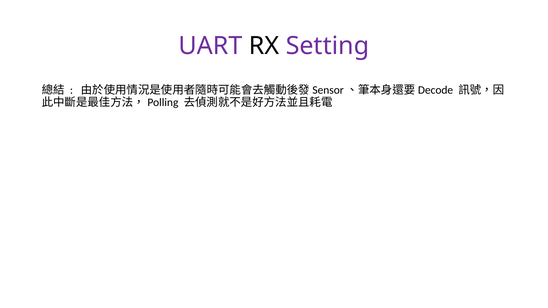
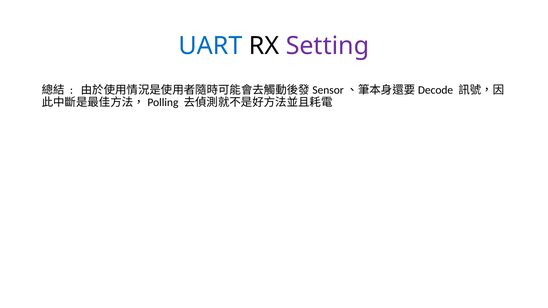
UART colour: purple -> blue (210, 46)
